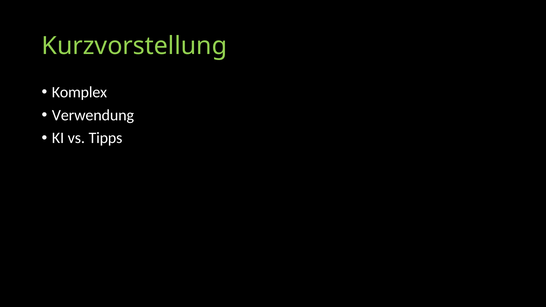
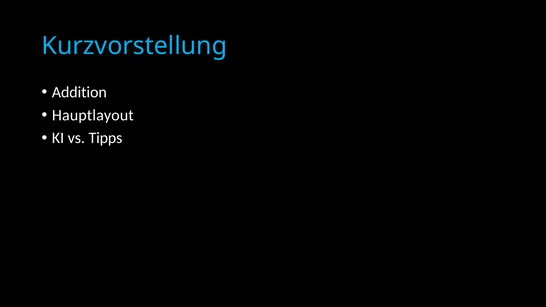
Kurzvorstellung colour: light green -> light blue (134, 46)
Komplex: Komplex -> Addition (79, 92)
Verwendung: Verwendung -> Hauptlayout (93, 115)
